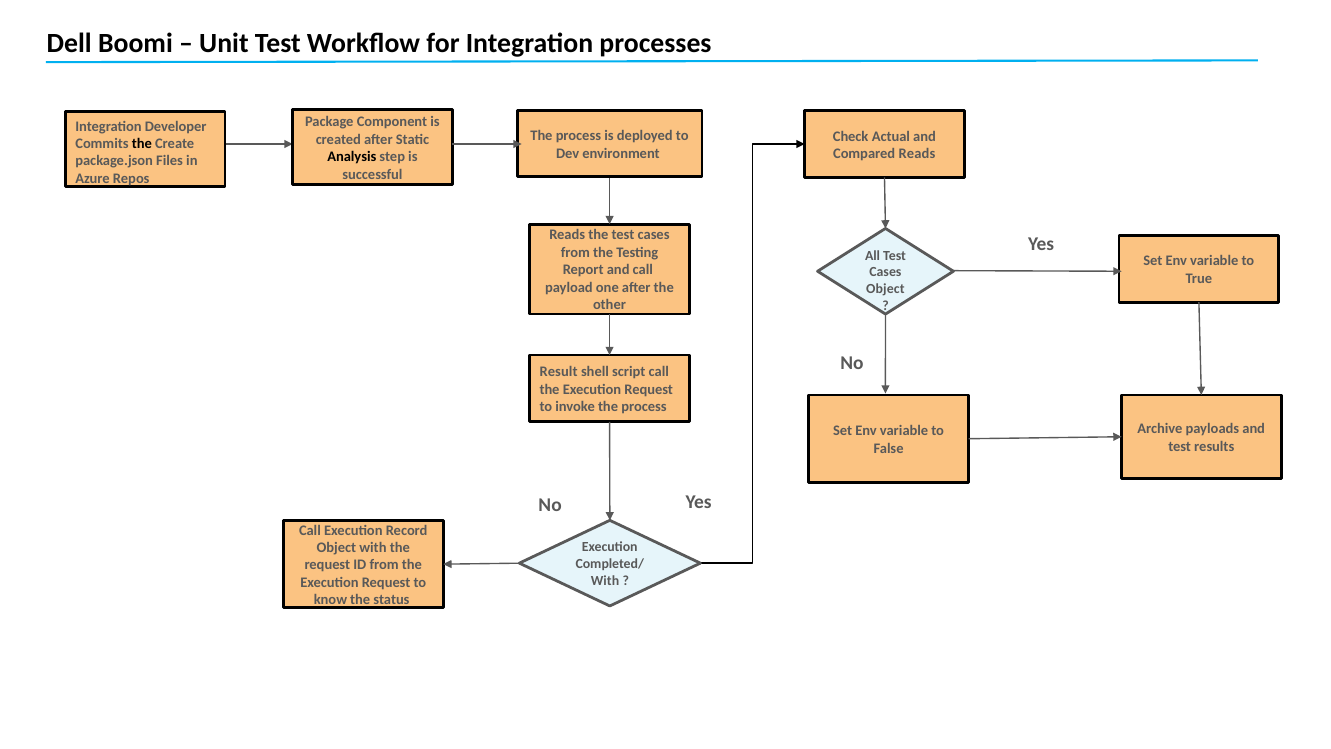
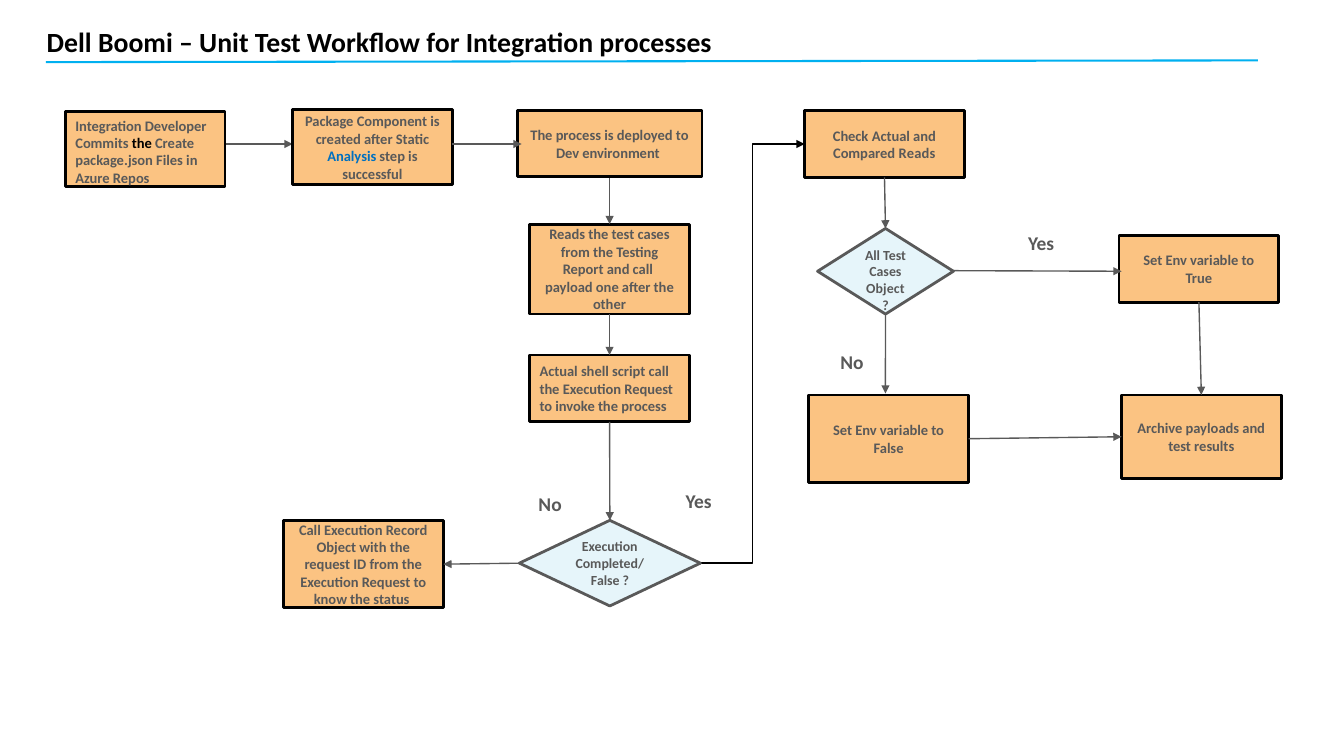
Analysis colour: black -> blue (352, 157)
Result: Result -> Actual (559, 372)
With: With -> False (605, 580)
